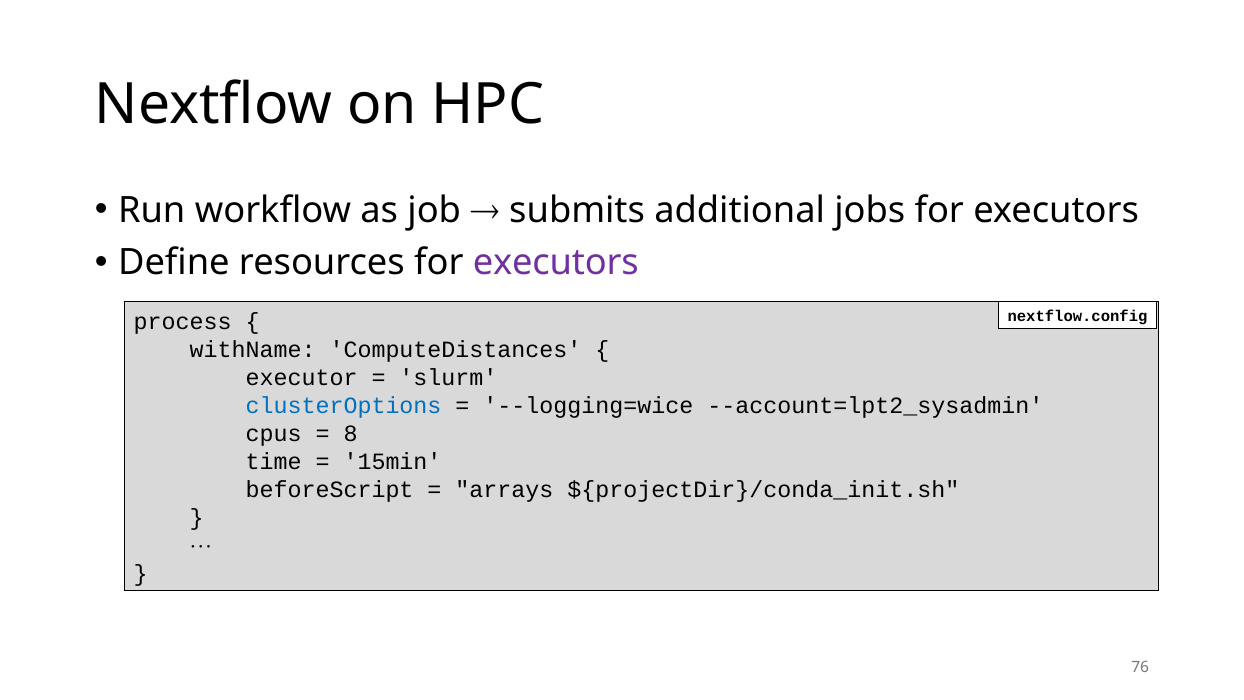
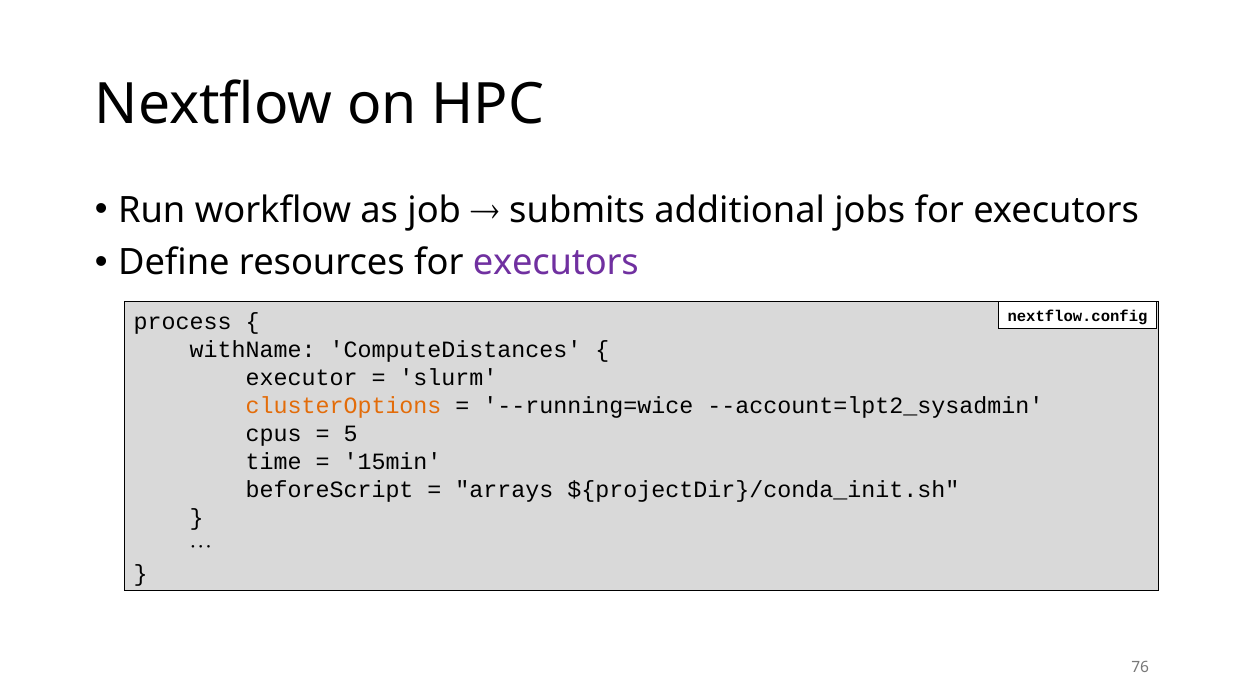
clusterOptions colour: blue -> orange (344, 405)
--logging=wice: --logging=wice -> --running=wice (588, 405)
8: 8 -> 5 (351, 433)
